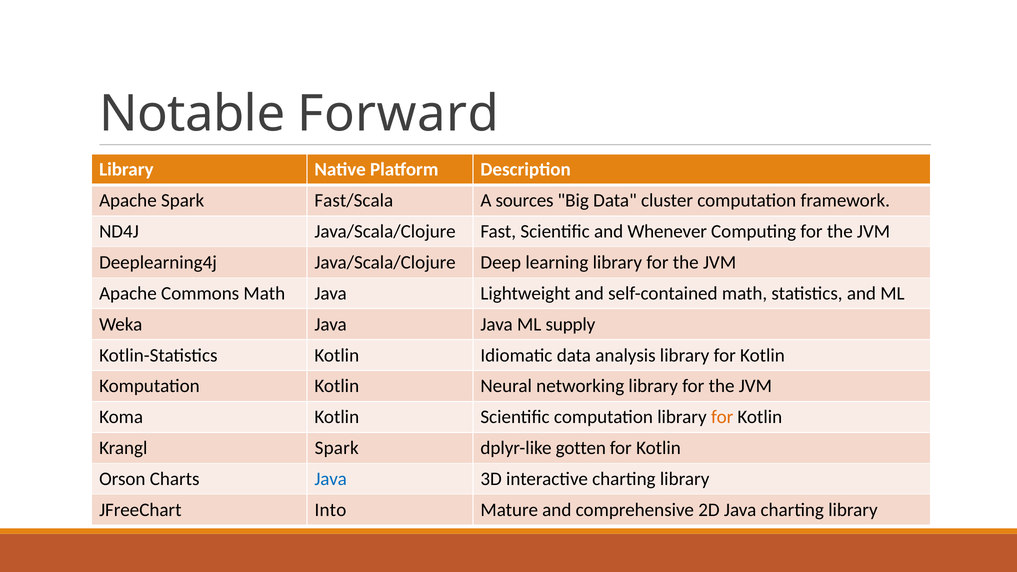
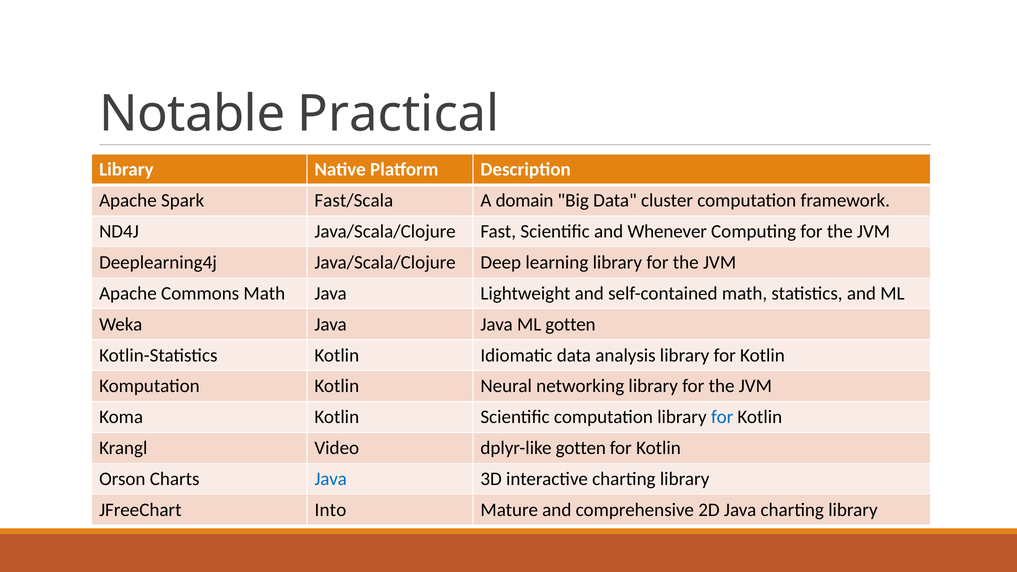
Forward: Forward -> Practical (398, 114)
sources: sources -> domain (525, 201)
ML supply: supply -> gotten (570, 324)
for colour: orange -> blue (722, 417)
Krangl Spark: Spark -> Video (337, 448)
